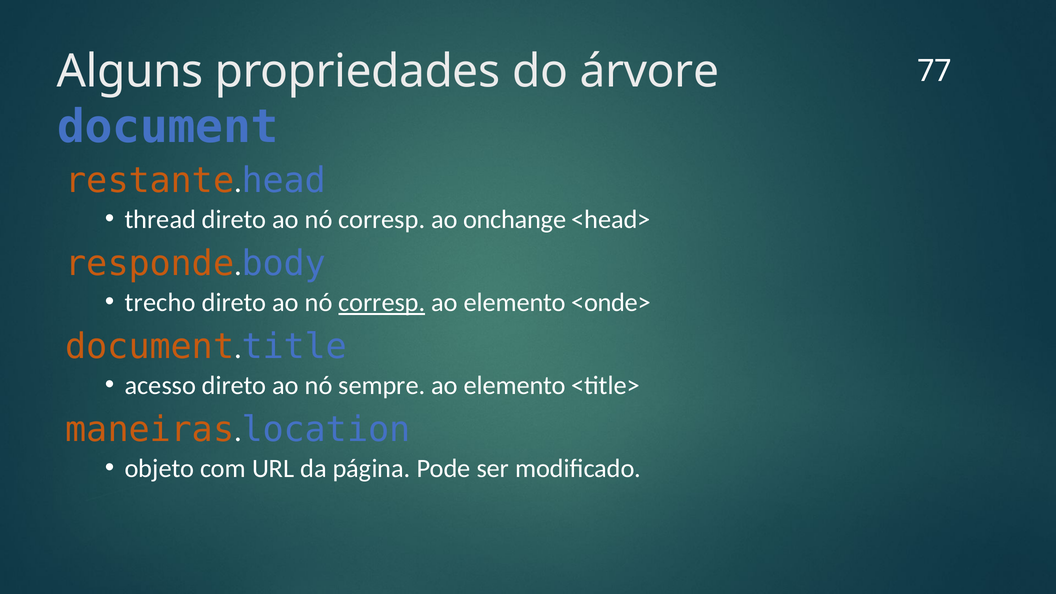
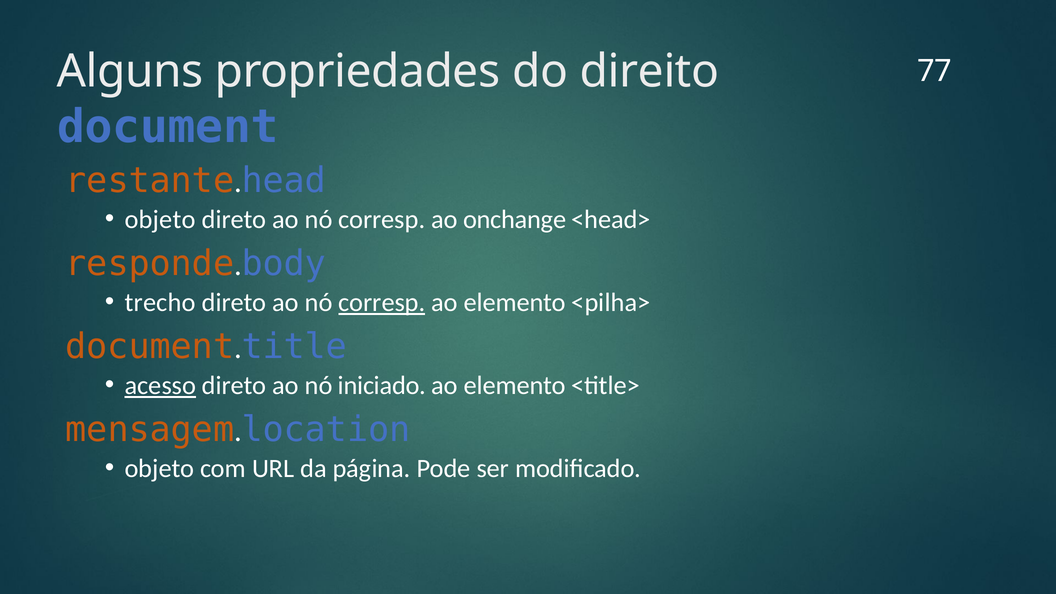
árvore: árvore -> direito (650, 71)
thread: thread -> objeto (160, 220)
<onde>: <onde> -> <pilha> (611, 303)
acesso underline: none -> present (160, 386)
sempre: sempre -> iniciado (382, 386)
maneiras: maneiras -> mensagem (150, 430)
